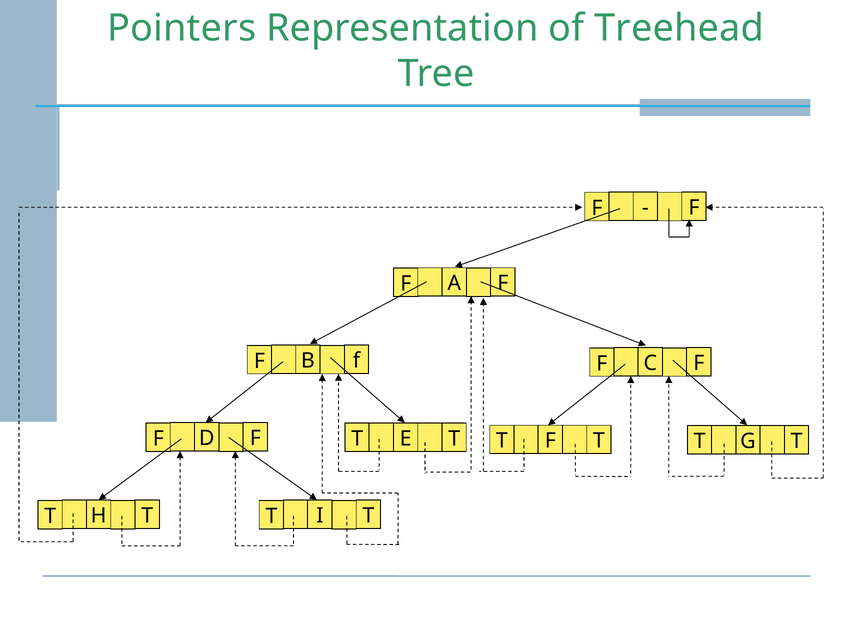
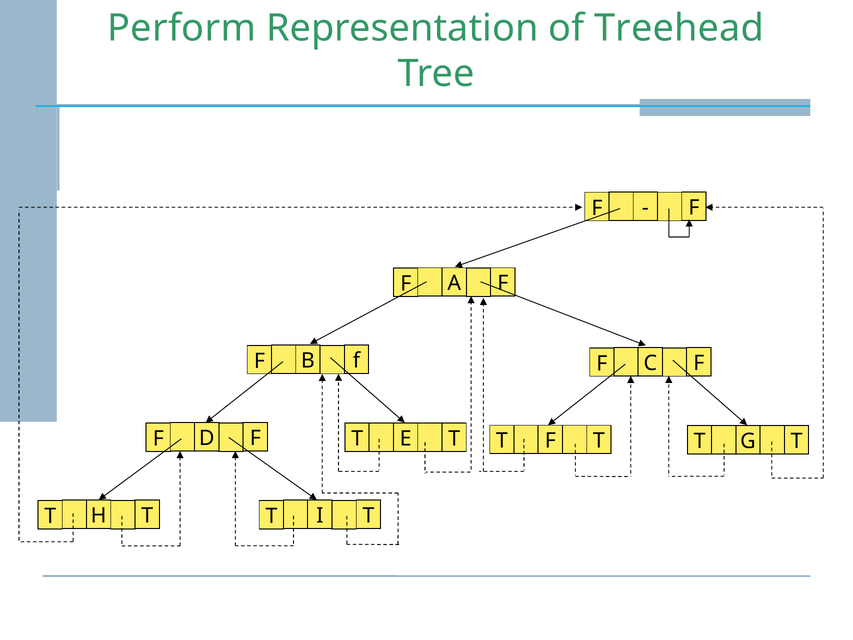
Pointers: Pointers -> Perform (182, 28)
